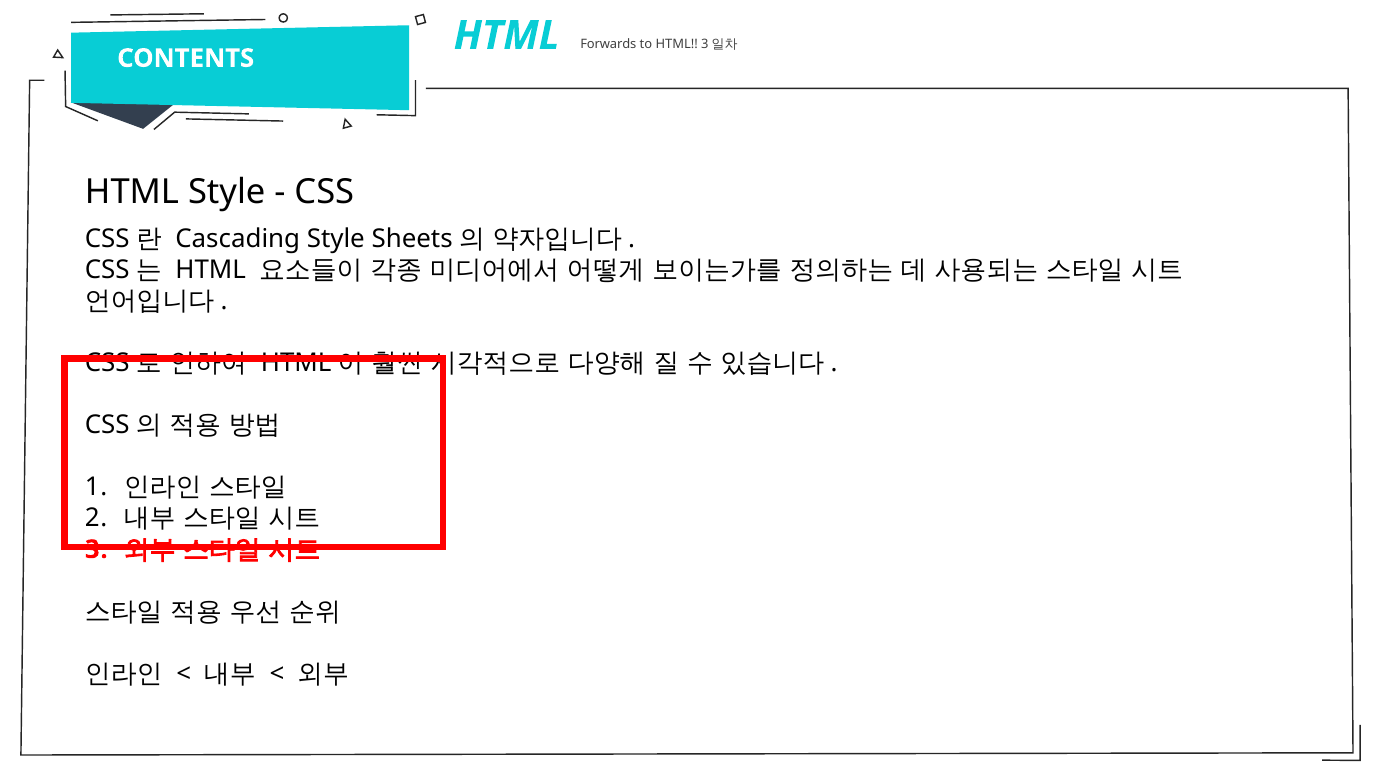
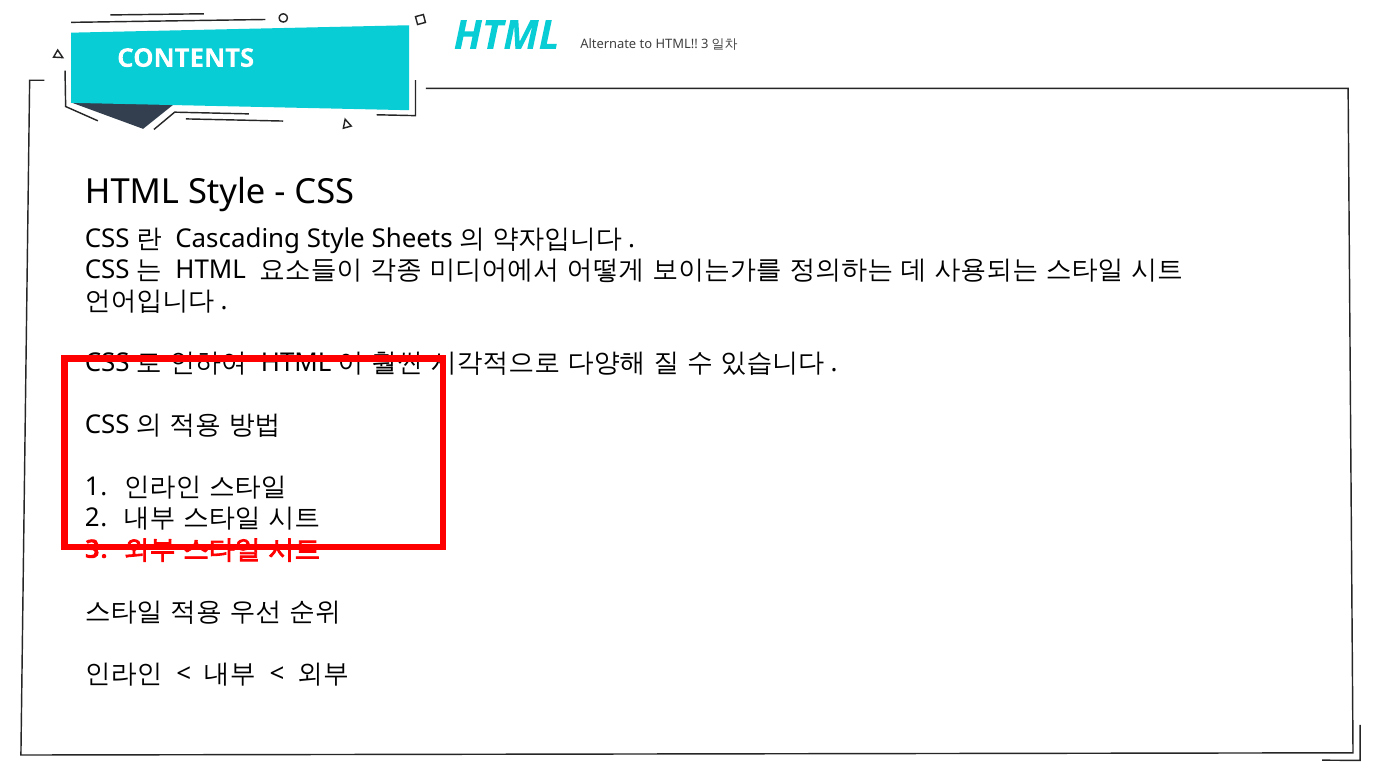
Forwards: Forwards -> Alternate (608, 45)
